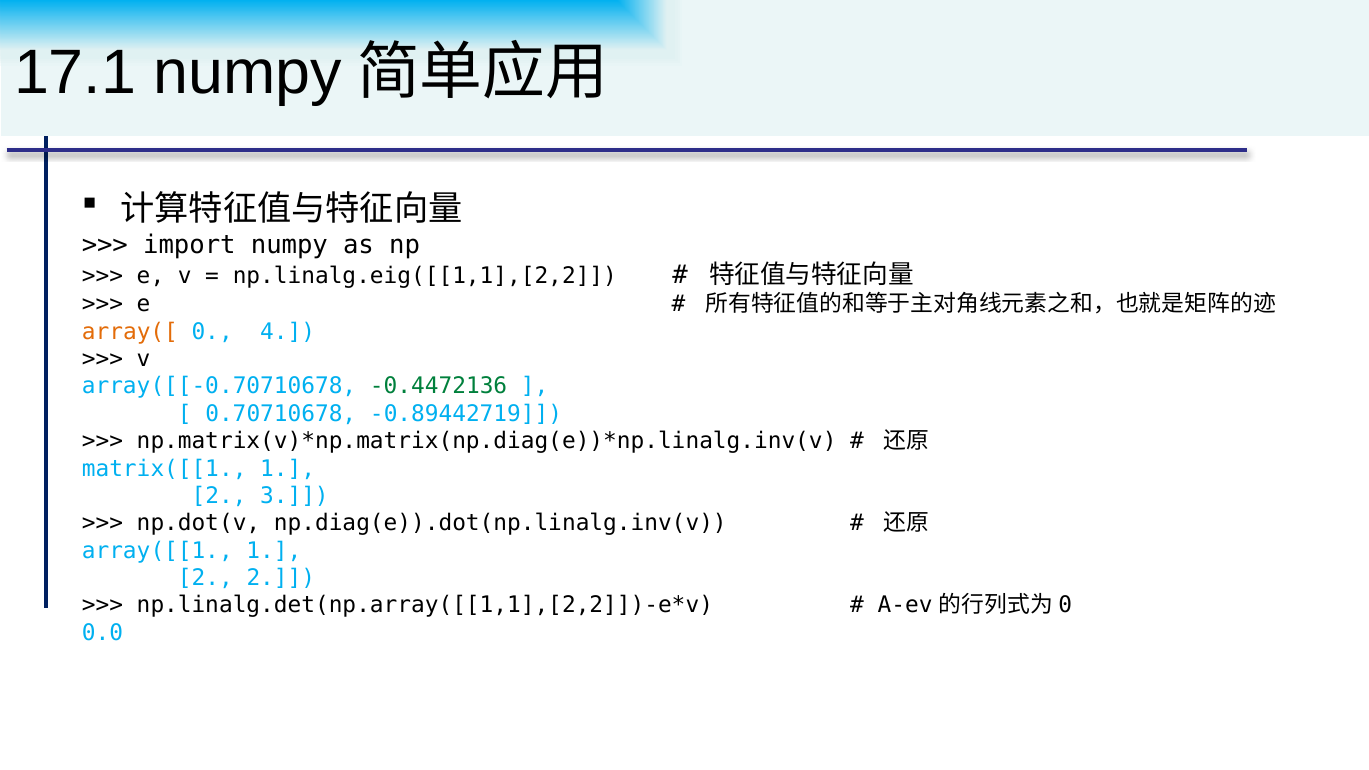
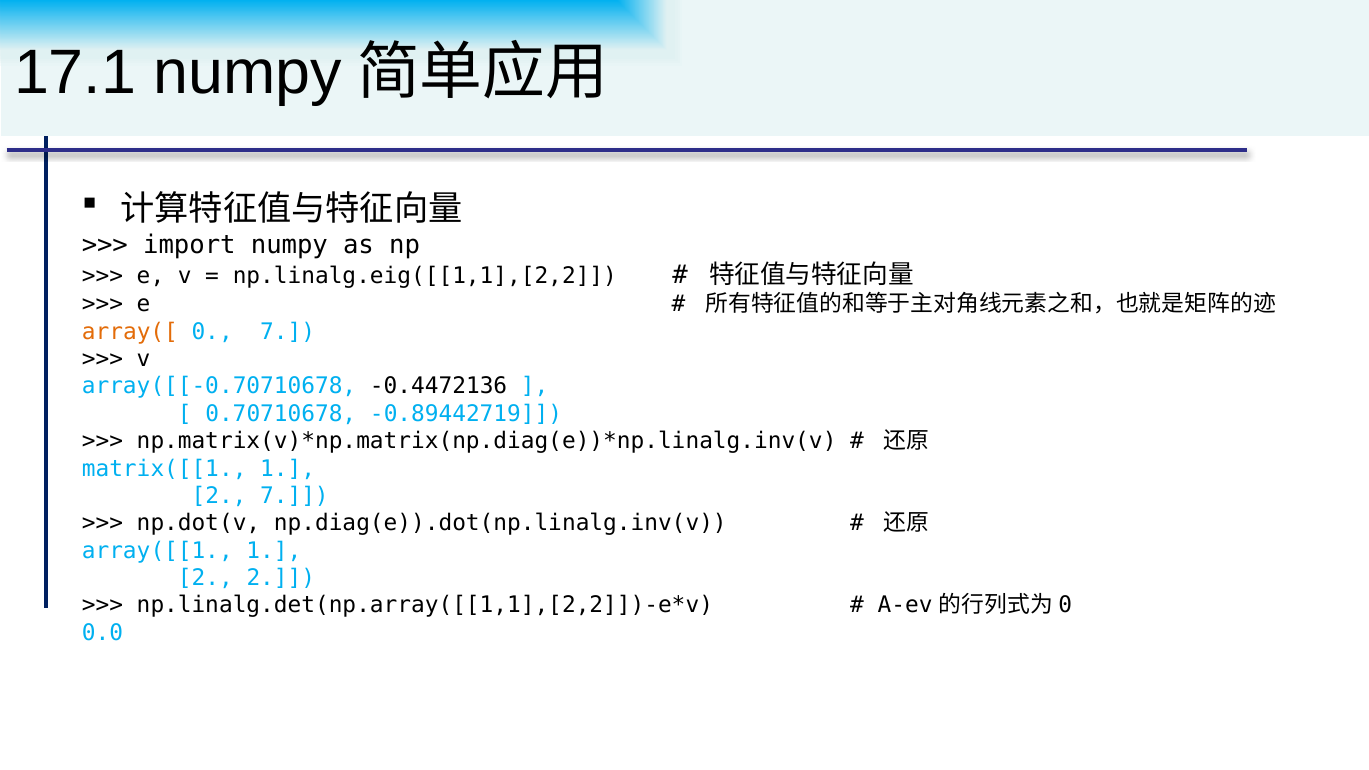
0 4: 4 -> 7 (288, 332)
-0.4472136 colour: green -> black (439, 386)
2 3: 3 -> 7 (294, 496)
